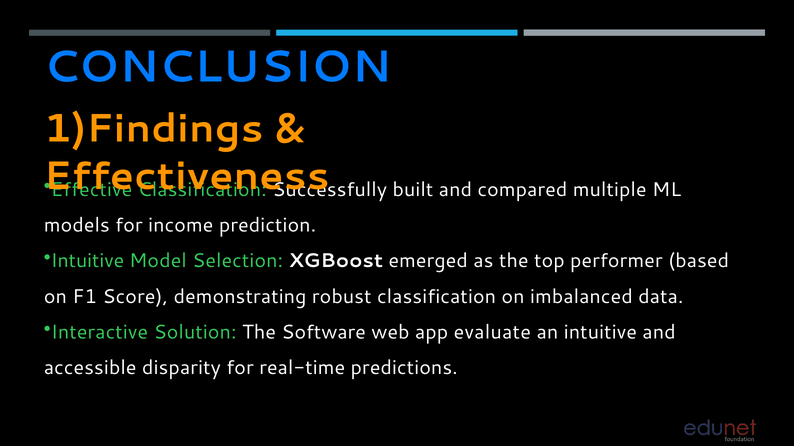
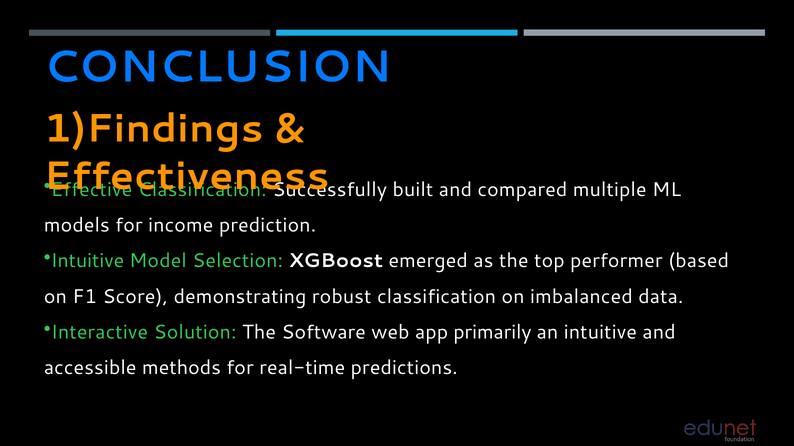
evaluate: evaluate -> primarily (492, 333)
disparity: disparity -> methods (181, 368)
